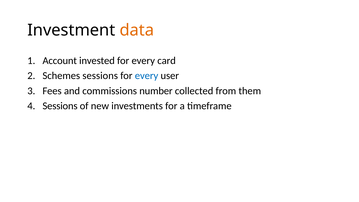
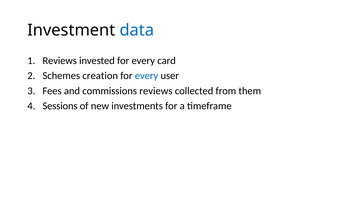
data colour: orange -> blue (137, 30)
Account: Account -> Reviews (60, 61)
Schemes sessions: sessions -> creation (100, 76)
commissions number: number -> reviews (156, 91)
